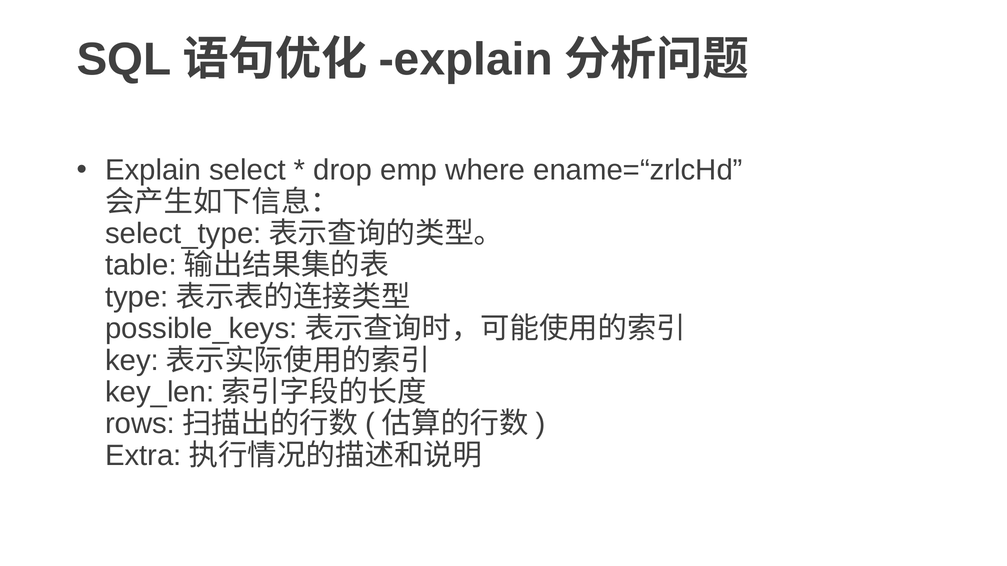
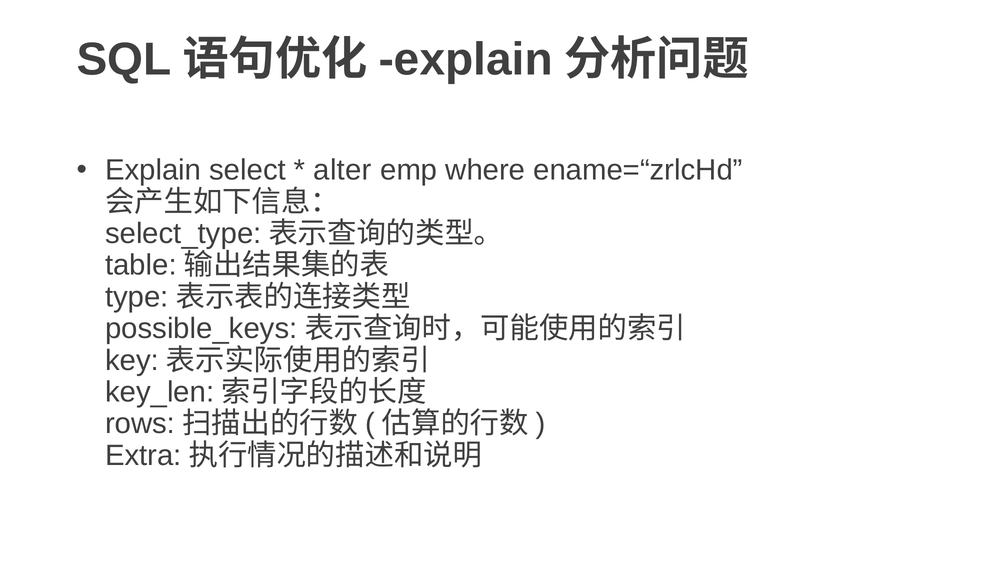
drop: drop -> alter (343, 170)
